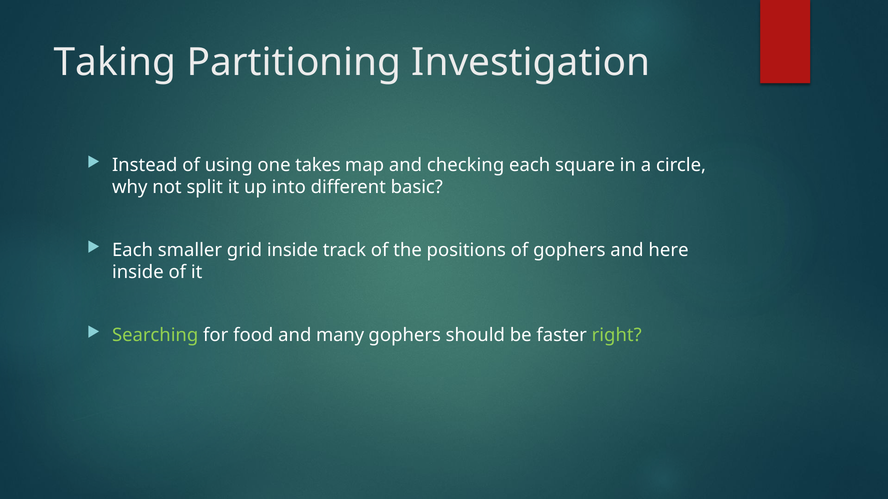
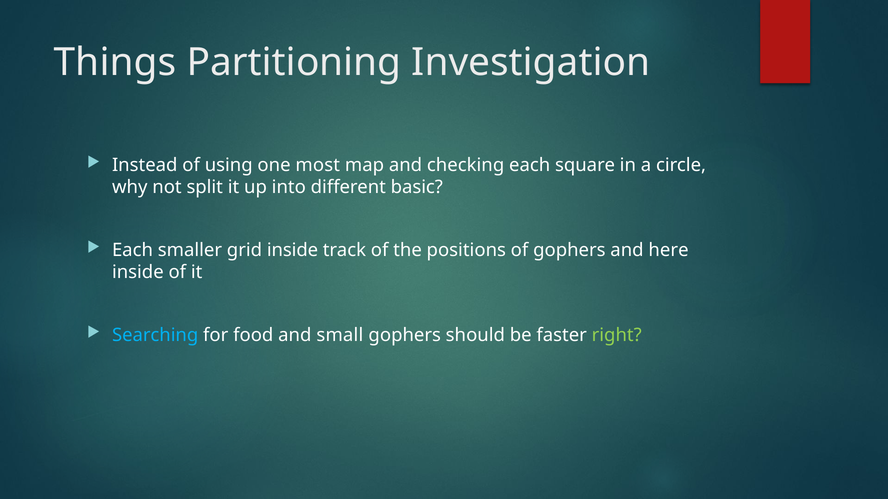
Taking: Taking -> Things (115, 62)
takes: takes -> most (318, 165)
Searching colour: light green -> light blue (155, 336)
many: many -> small (340, 336)
